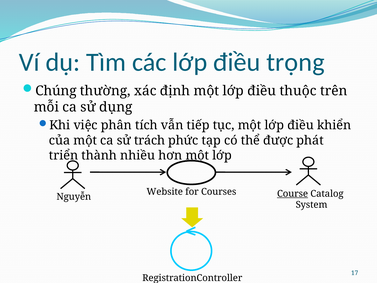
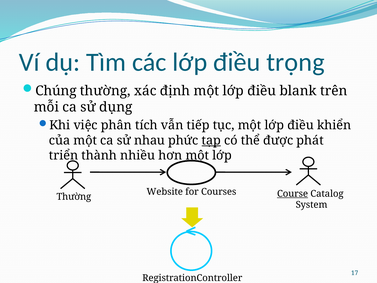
thuộc: thuộc -> blank (298, 91)
trách: trách -> nhau (150, 140)
tạp underline: none -> present (211, 140)
Nguyễn: Nguyễn -> Thường (74, 197)
